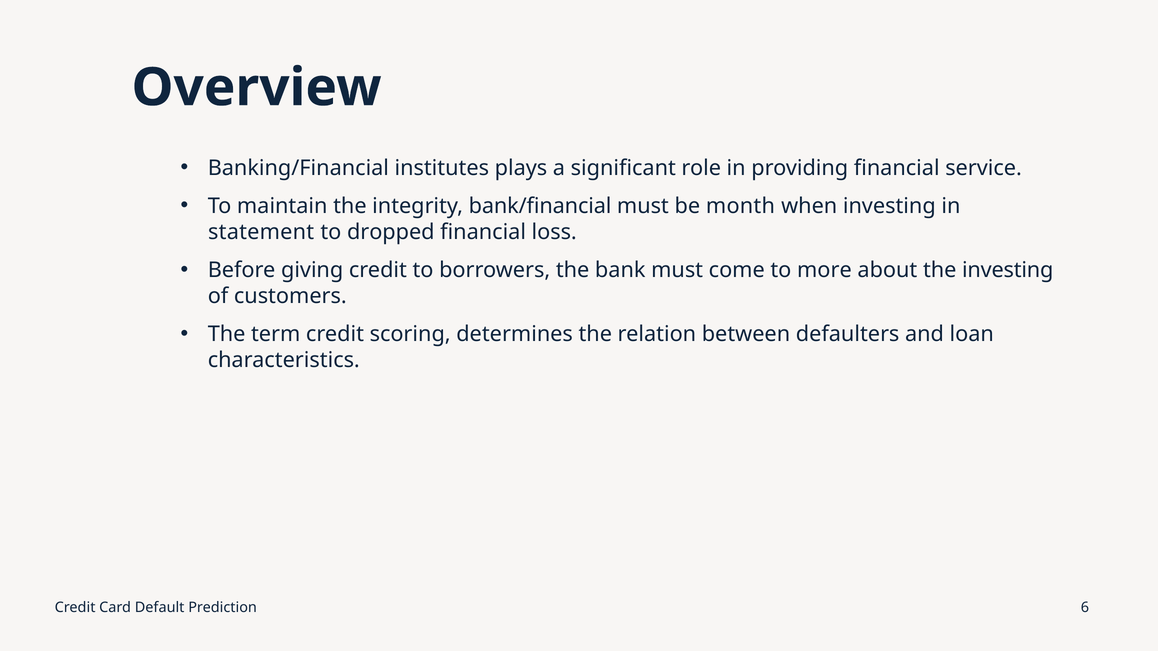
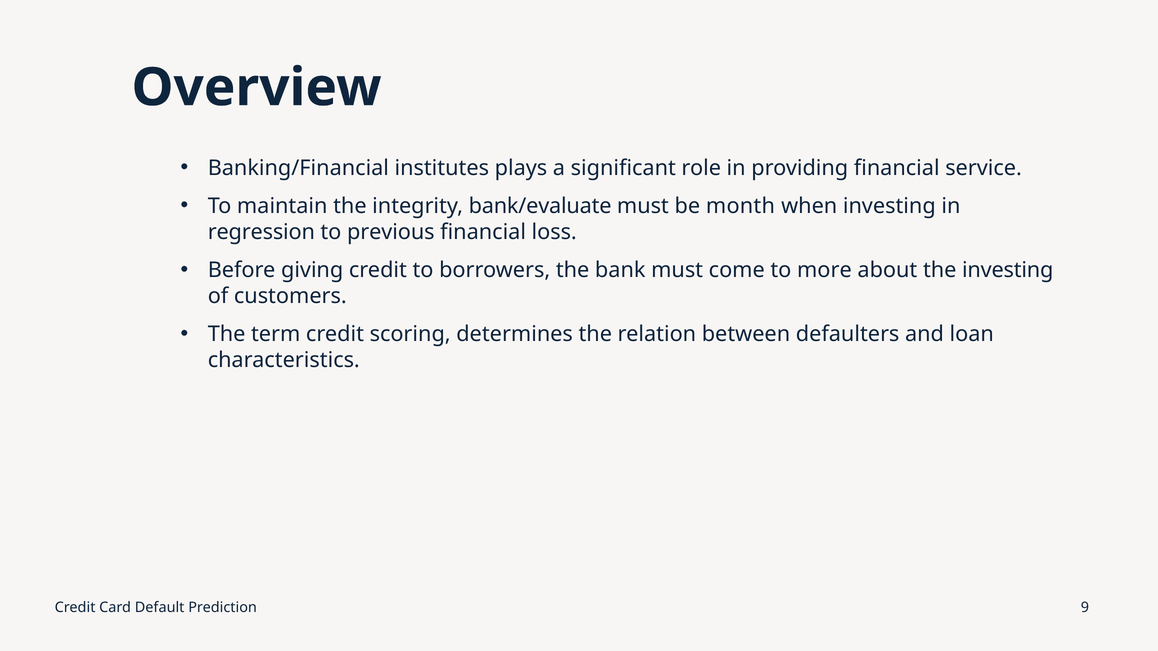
bank/financial: bank/financial -> bank/evaluate (540, 206)
statement: statement -> regression (261, 232)
dropped: dropped -> previous (391, 232)
6: 6 -> 9 (1085, 608)
